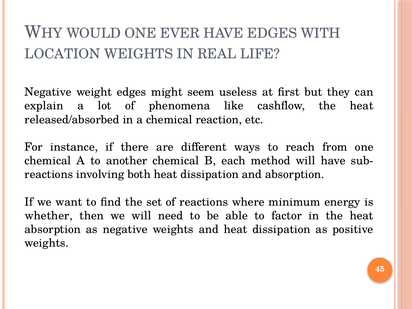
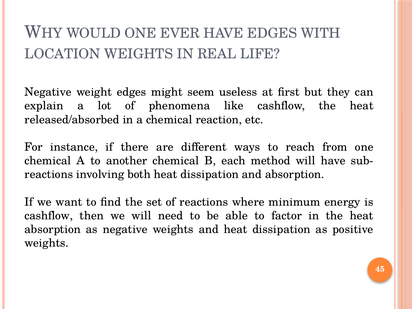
whether: whether -> cashflow (49, 216)
